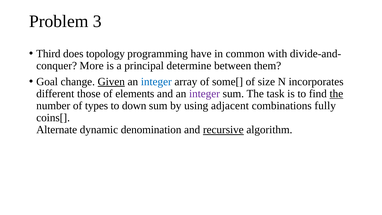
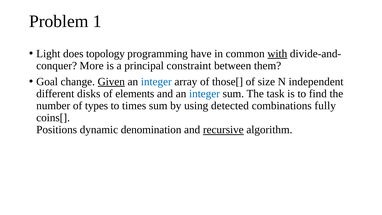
3: 3 -> 1 (97, 21)
Third: Third -> Light (48, 54)
with underline: none -> present (277, 54)
determine: determine -> constraint (189, 66)
some[: some[ -> those[ (228, 82)
incorporates: incorporates -> independent (316, 82)
those: those -> disks (89, 94)
integer colour: purple -> blue (204, 94)
the underline: present -> none (336, 94)
down: down -> times (134, 106)
adjacent: adjacent -> detected (230, 106)
Alternate: Alternate -> Positions (57, 130)
